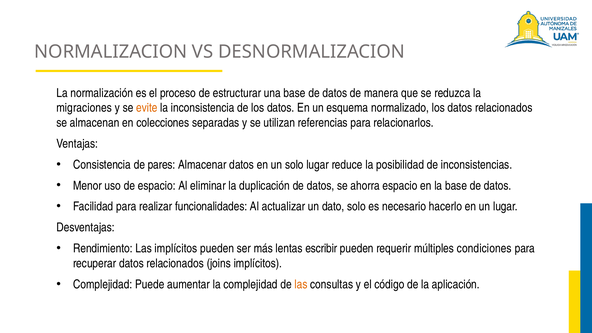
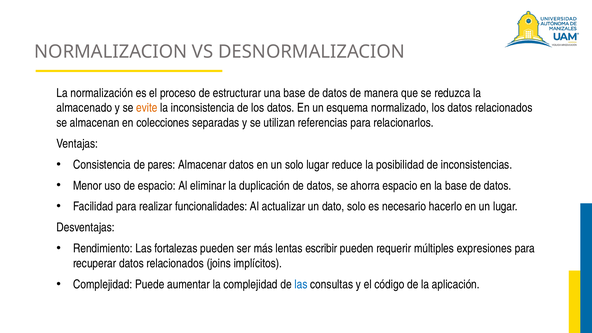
migraciones: migraciones -> almacenado (84, 108)
Las implícitos: implícitos -> fortalezas (176, 249)
condiciones: condiciones -> expresiones (484, 249)
las colour: orange -> blue (301, 284)
